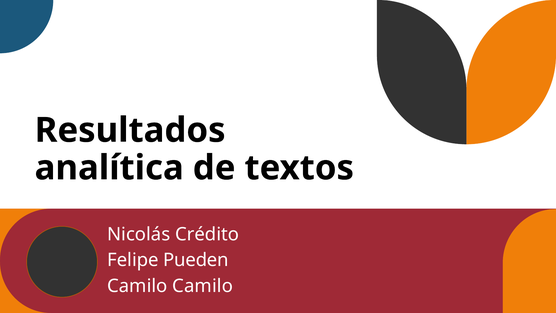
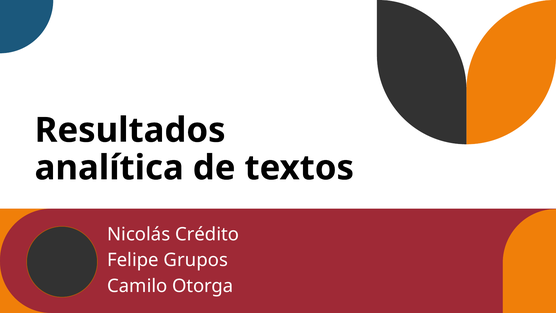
Pueden: Pueden -> Grupos (196, 260)
Camilo Camilo: Camilo -> Otorga (203, 286)
